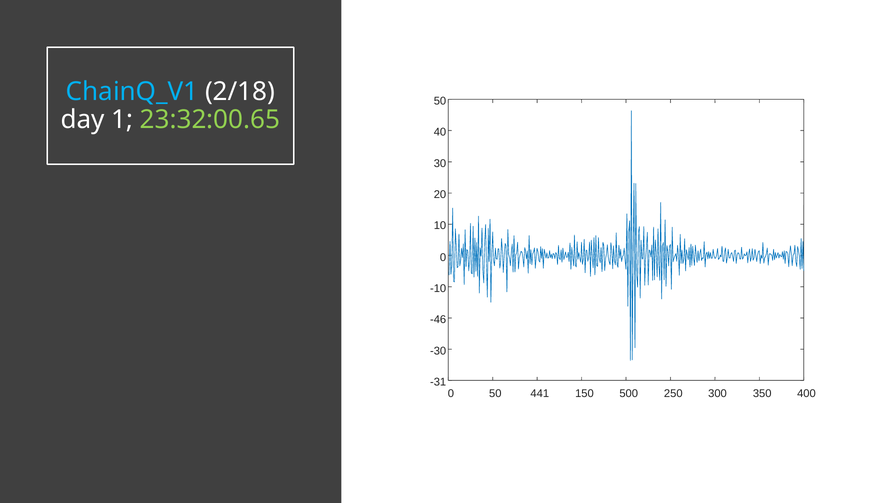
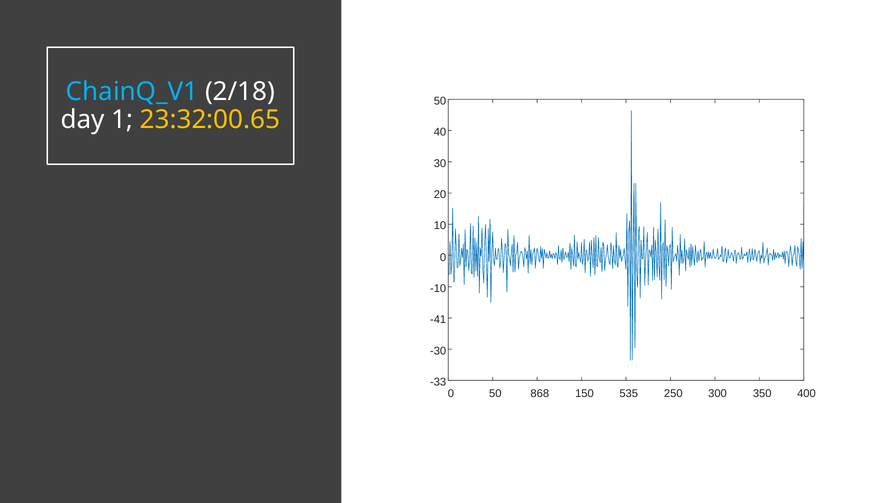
23:32:00.65 colour: light green -> yellow (210, 120)
-46: -46 -> -41 (438, 320)
-31: -31 -> -33 (438, 382)
441: 441 -> 868 (540, 393)
500: 500 -> 535 (629, 393)
